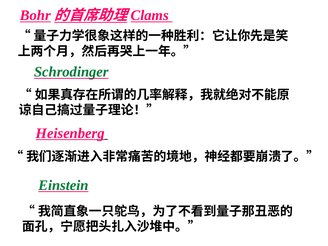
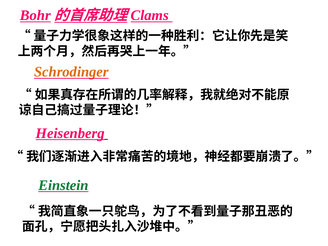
Schrodinger colour: green -> orange (71, 72)
